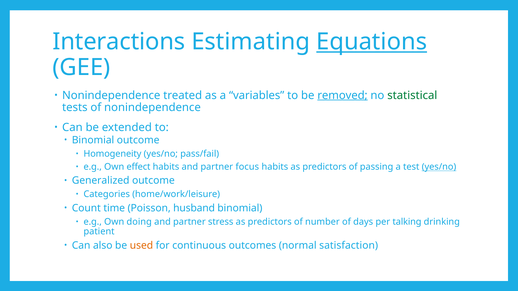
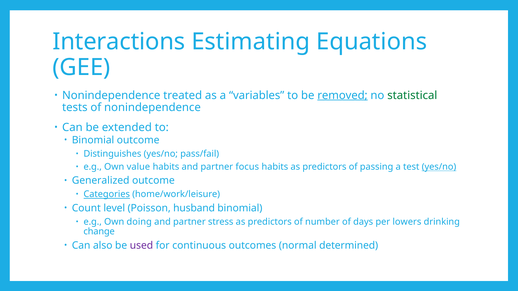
Equations underline: present -> none (372, 42)
Homogeneity: Homogeneity -> Distinguishes (112, 154)
effect: effect -> value (138, 167)
Categories underline: none -> present (107, 195)
time: time -> level (114, 208)
talking: talking -> lowers (407, 222)
patient: patient -> change (99, 232)
used colour: orange -> purple (141, 246)
satisfaction: satisfaction -> determined (349, 246)
